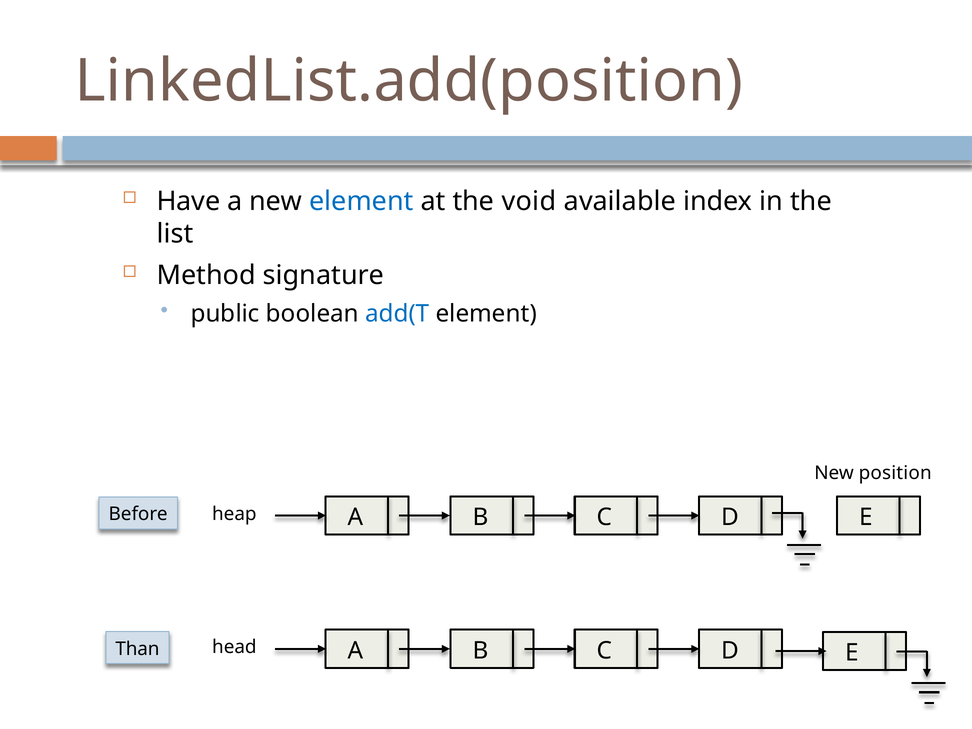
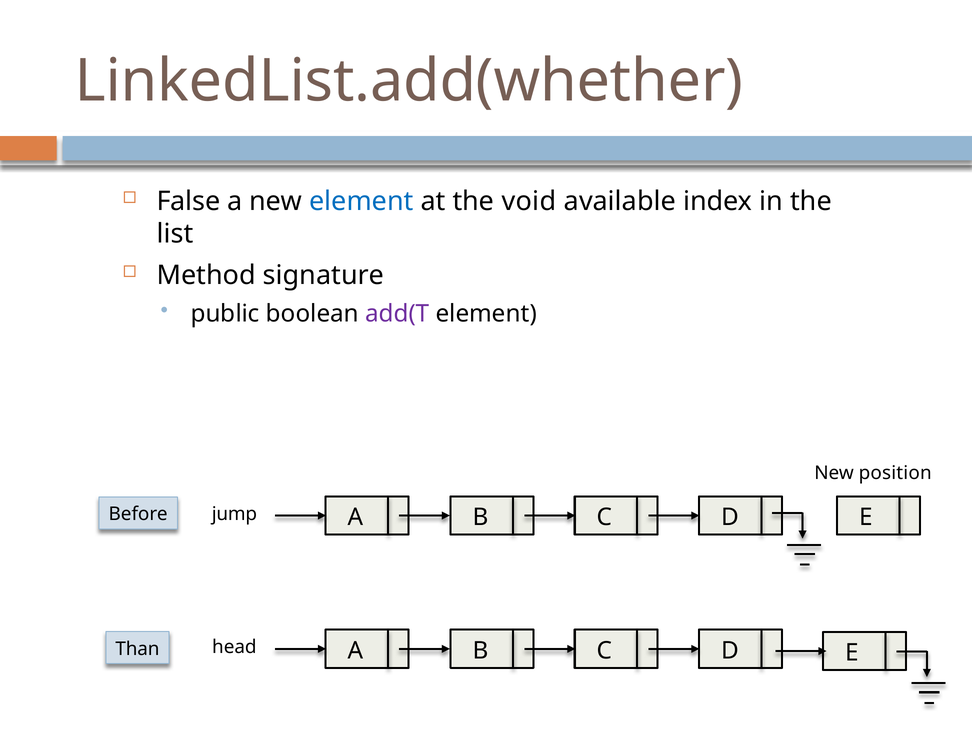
LinkedList.add(position: LinkedList.add(position -> LinkedList.add(whether (409, 81)
Have: Have -> False (188, 201)
add(T colour: blue -> purple (397, 314)
heap: heap -> jump (234, 514)
